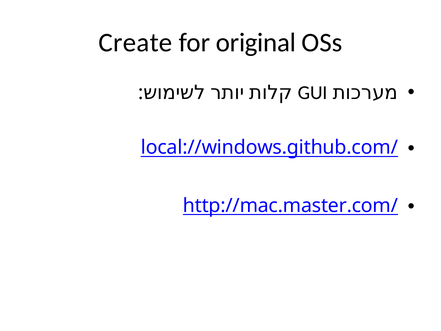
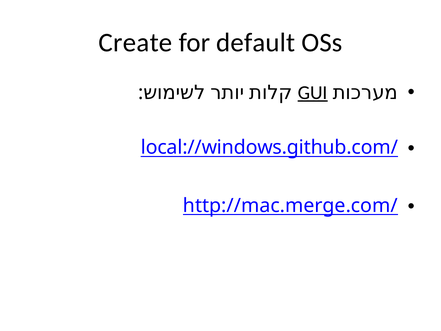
original: original -> default (256, 43)
GUI underline: none -> present (313, 93)
http://mac.master.com/: http://mac.master.com/ -> http://mac.merge.com/ (290, 205)
